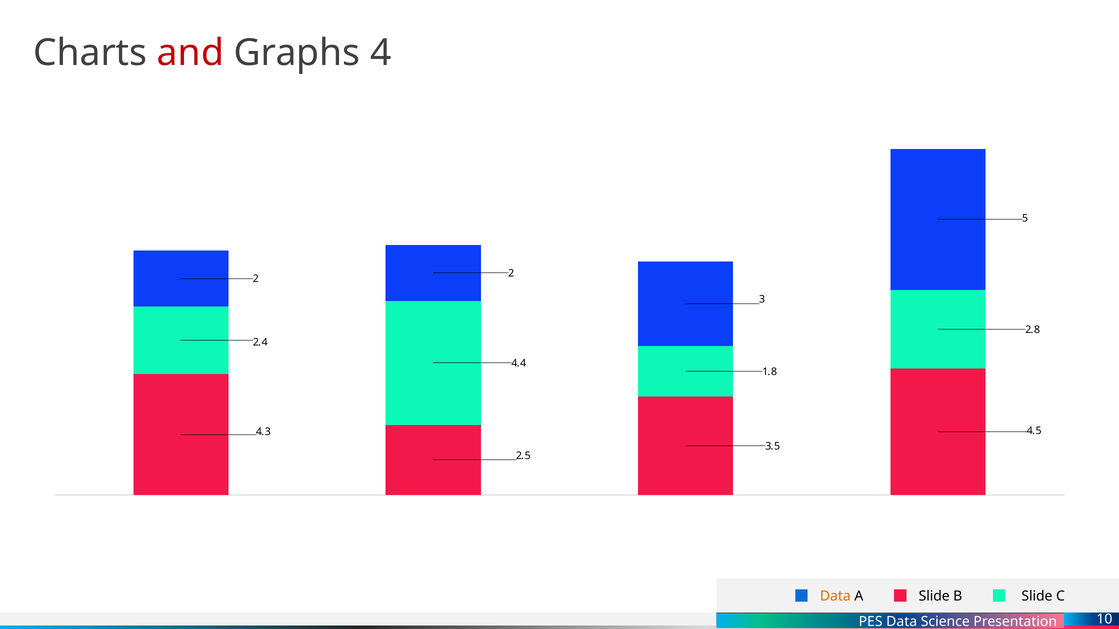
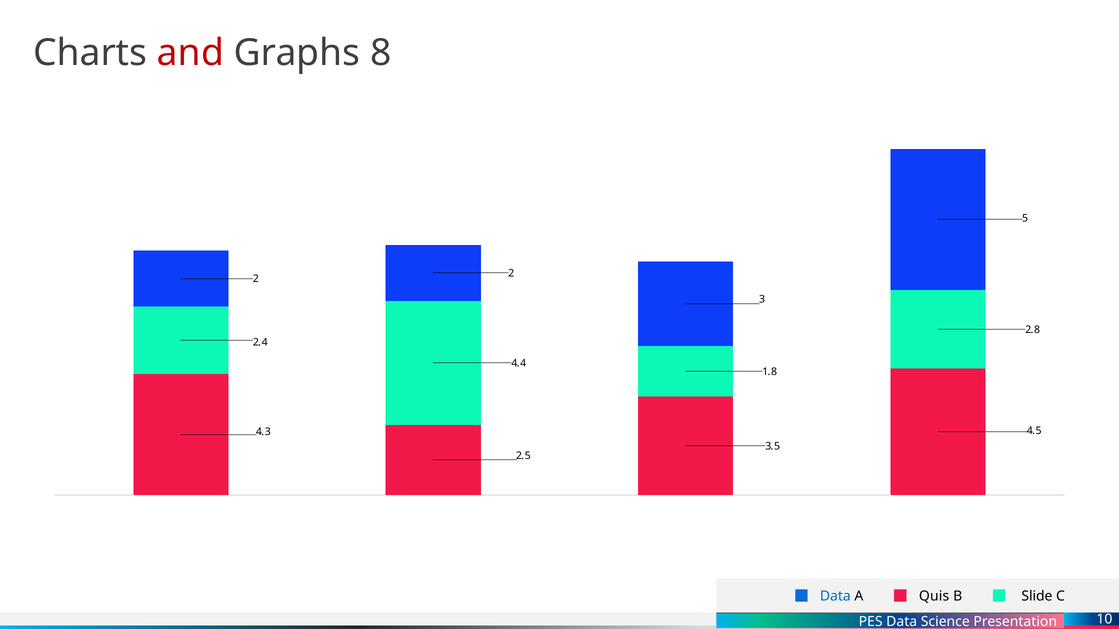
Graphs 4: 4 -> 8 (381, 53)
Data colour: orange -> blue (835, 597)
A Slide: Slide -> Quis (934, 597)
